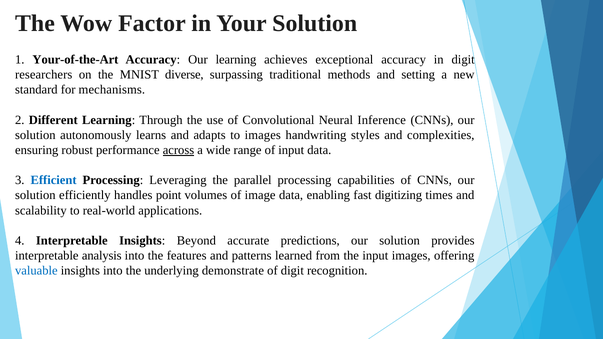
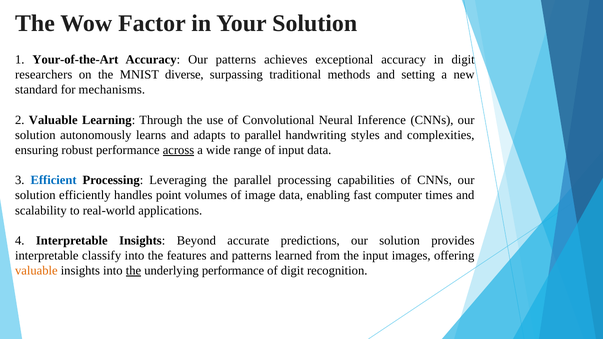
Our learning: learning -> patterns (236, 60)
2 Different: Different -> Valuable (53, 120)
to images: images -> parallel (263, 135)
digitizing: digitizing -> computer (399, 195)
analysis: analysis -> classify (102, 256)
valuable colour: blue -> orange (36, 271)
the underline: none -> present (133, 271)
underlying demonstrate: demonstrate -> performance (233, 271)
